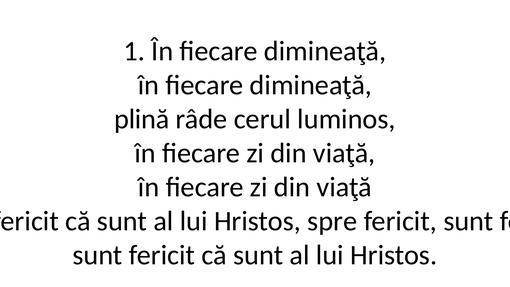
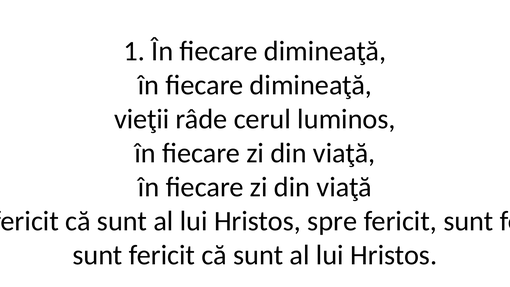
plină: plină -> vieţii (142, 119)
